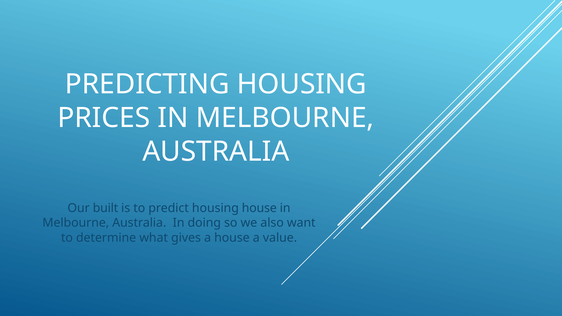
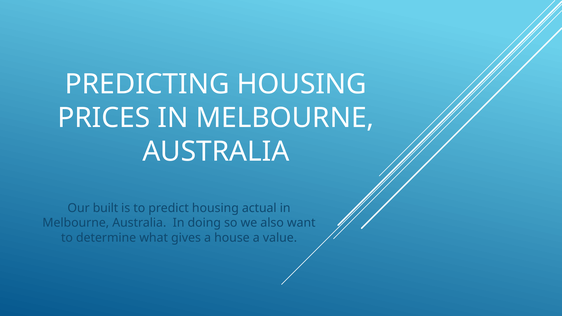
housing house: house -> actual (259, 208)
